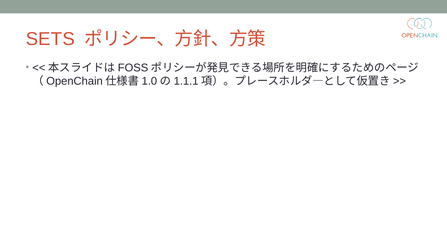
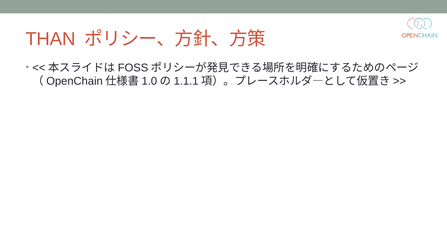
SETS: SETS -> THAN (50, 39)
